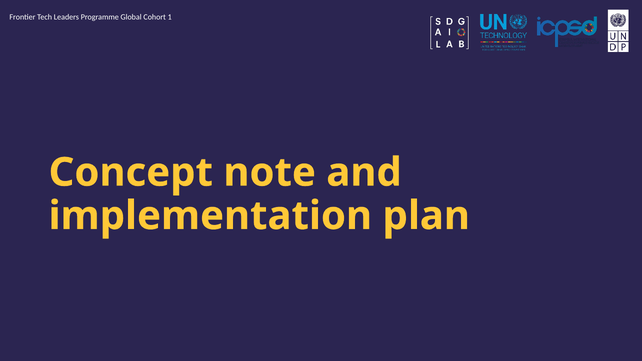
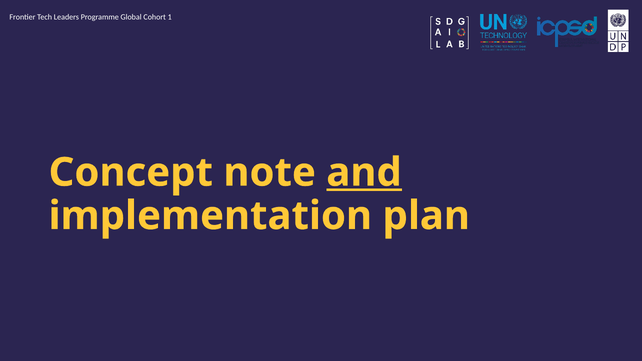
and underline: none -> present (364, 173)
